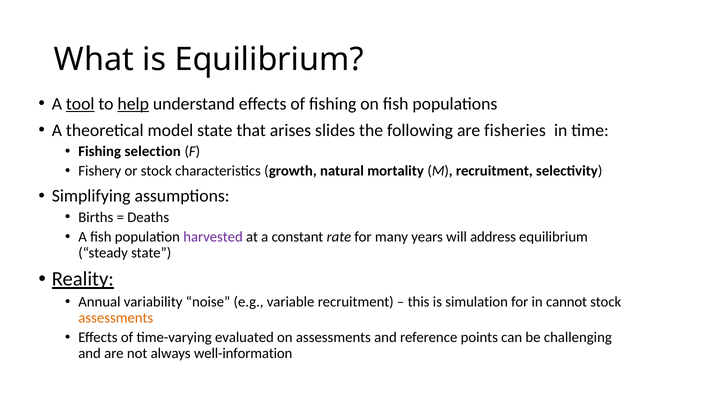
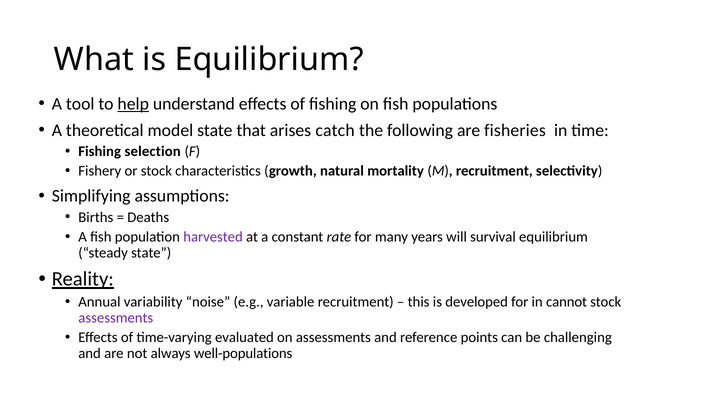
tool underline: present -> none (80, 104)
slides: slides -> catch (335, 130)
address: address -> survival (493, 237)
simulation: simulation -> developed (477, 302)
assessments colour: orange -> purple (116, 318)
well-information: well-information -> well-populations (243, 353)
